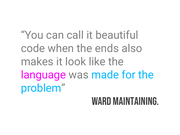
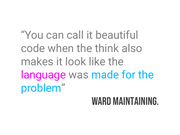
ends: ends -> think (107, 48)
